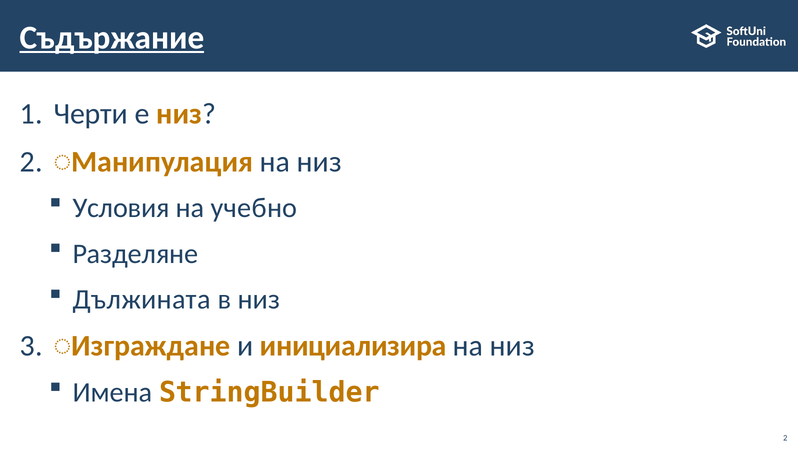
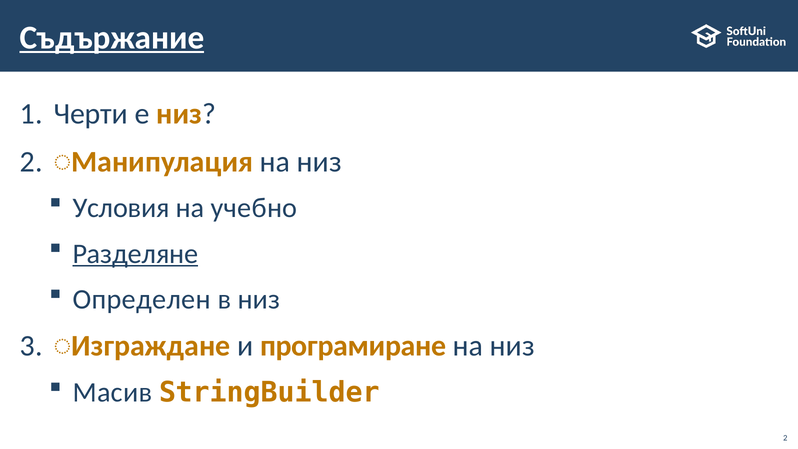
Разделяне underline: none -> present (135, 254)
Дължината: Дължината -> Определен (142, 299)
инициализира: инициализира -> програмиране (353, 346)
Имена: Имена -> Масив (112, 392)
